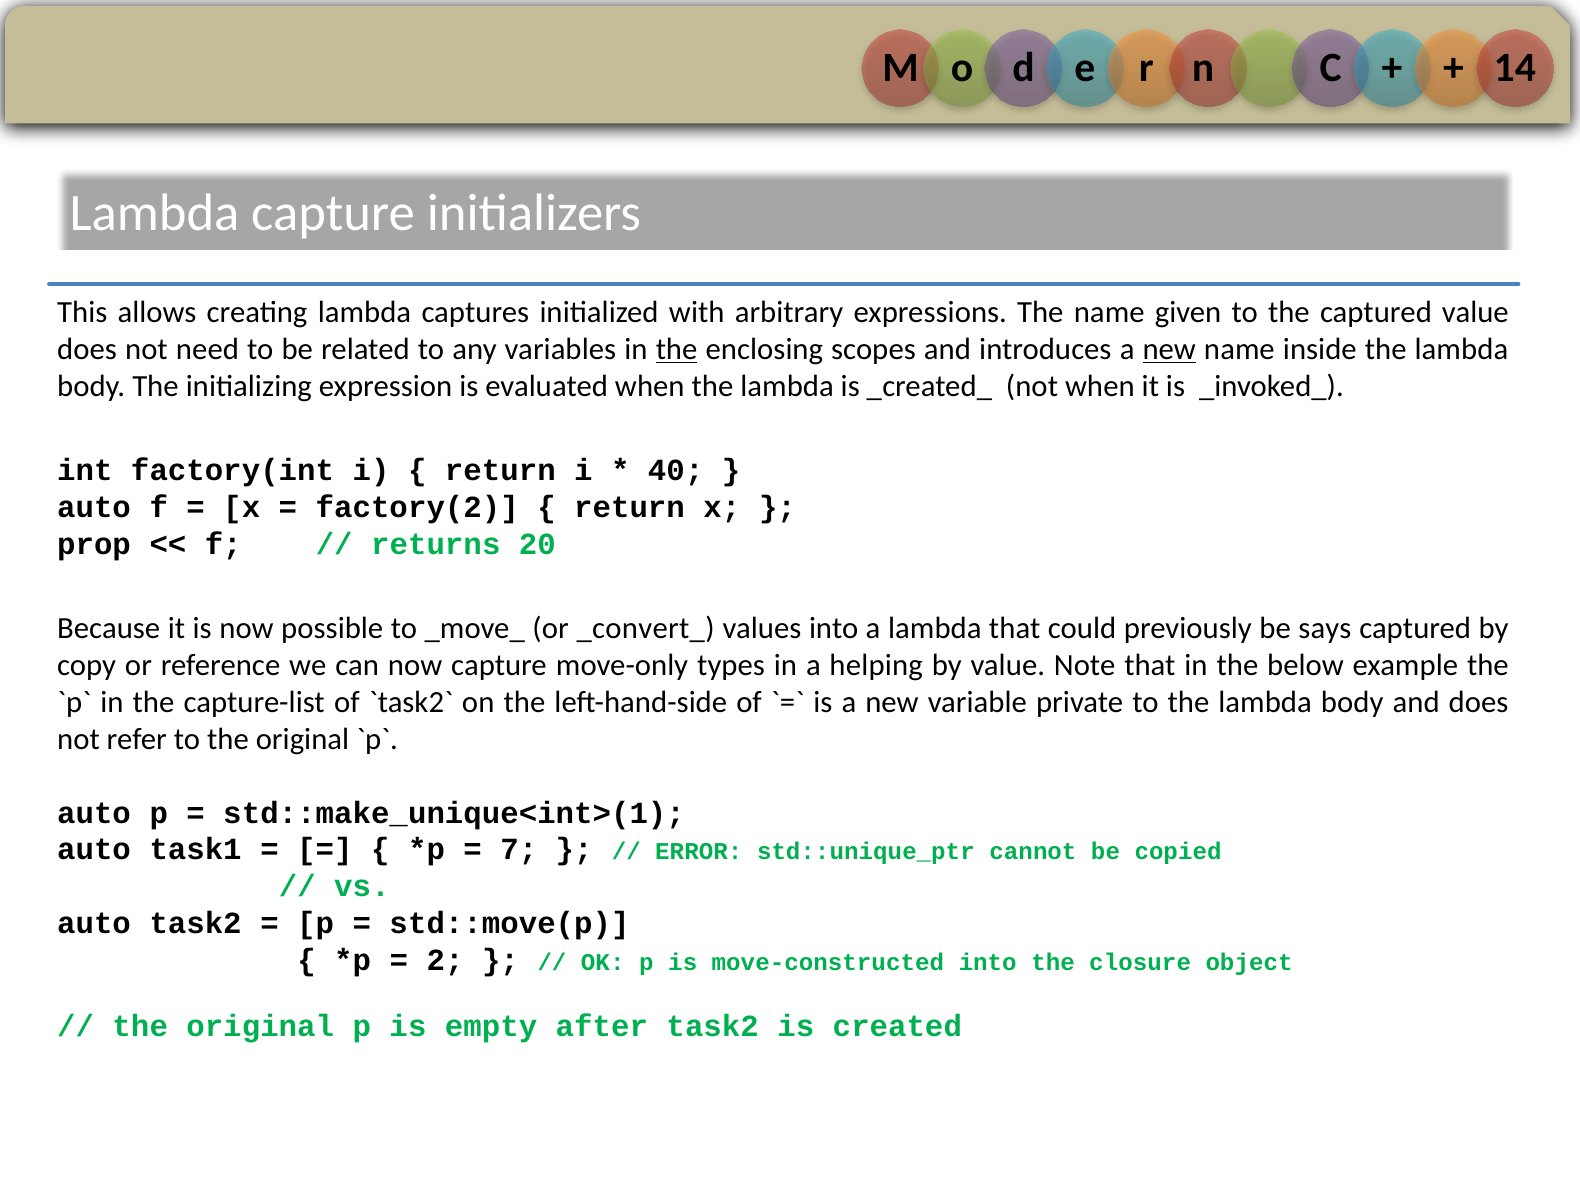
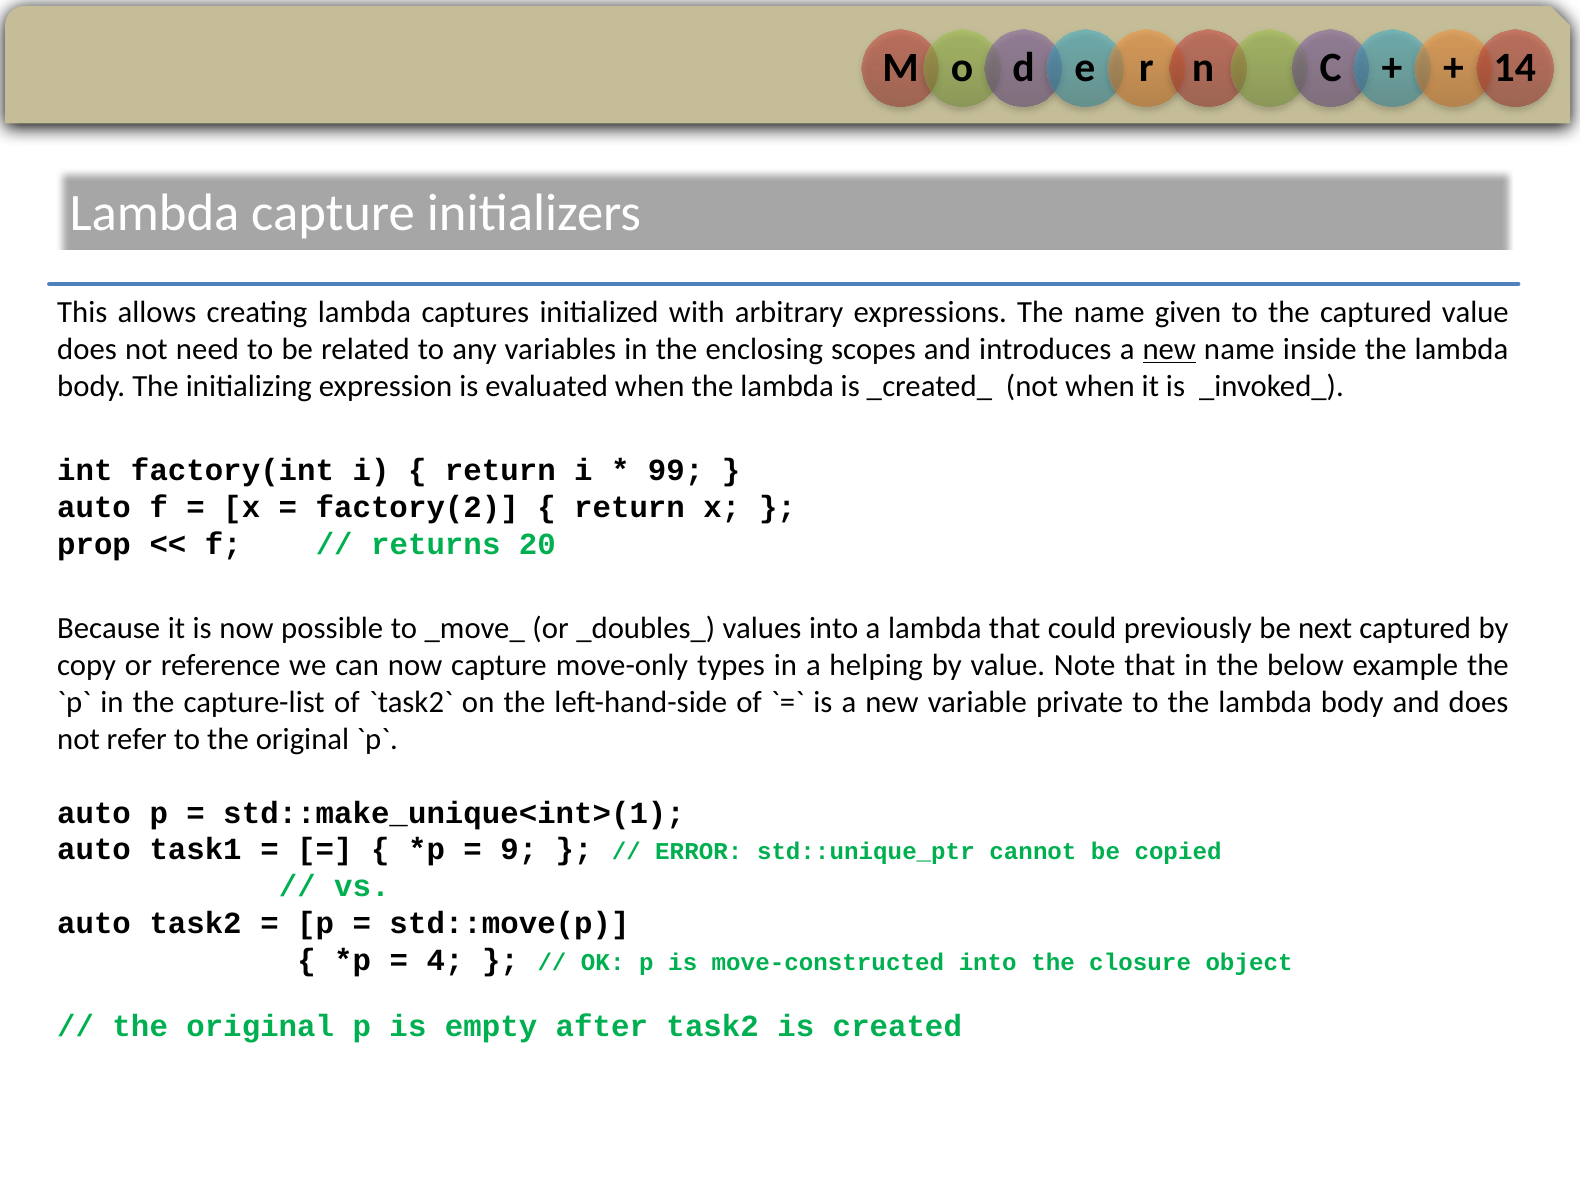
the underline: present -> none (677, 349)
40: 40 -> 99 (676, 470)
_convert_: _convert_ -> _doubles_ (646, 629)
says: says -> next (1325, 629)
7: 7 -> 9 (519, 850)
2: 2 -> 4 (445, 961)
